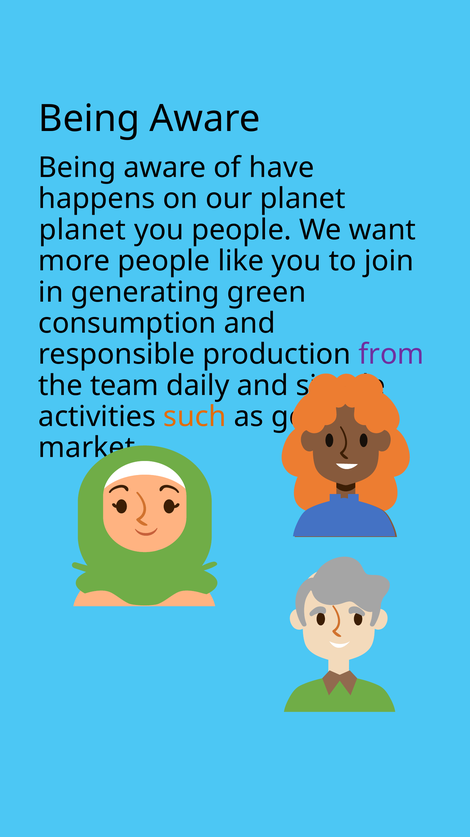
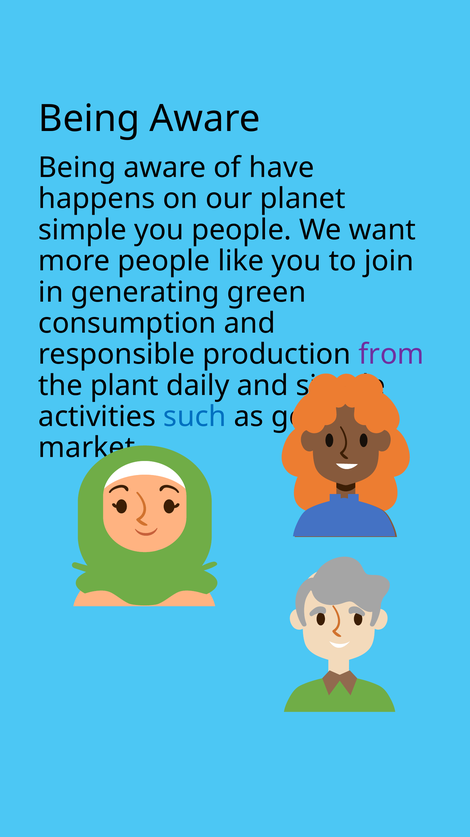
planet: planet -> simple (83, 230)
team: team -> plant (124, 385)
such colour: orange -> blue (195, 416)
